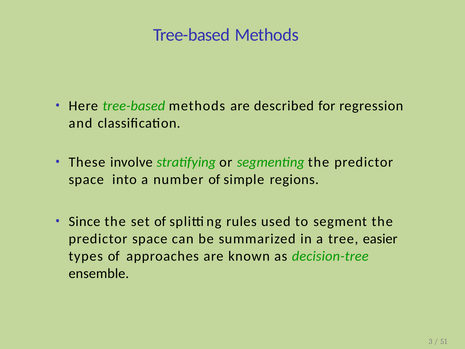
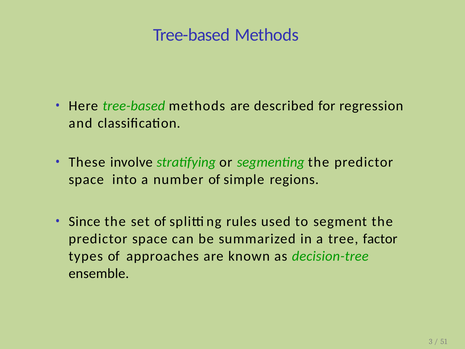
easier: easier -> factor (380, 239)
